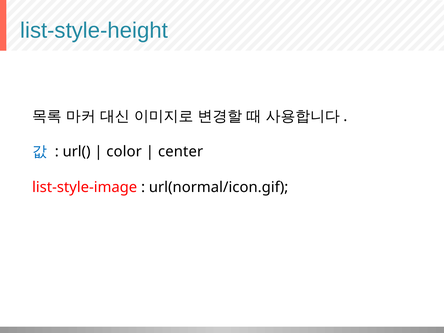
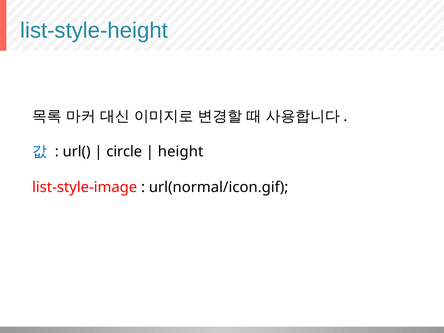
color: color -> circle (124, 152)
center: center -> height (181, 152)
